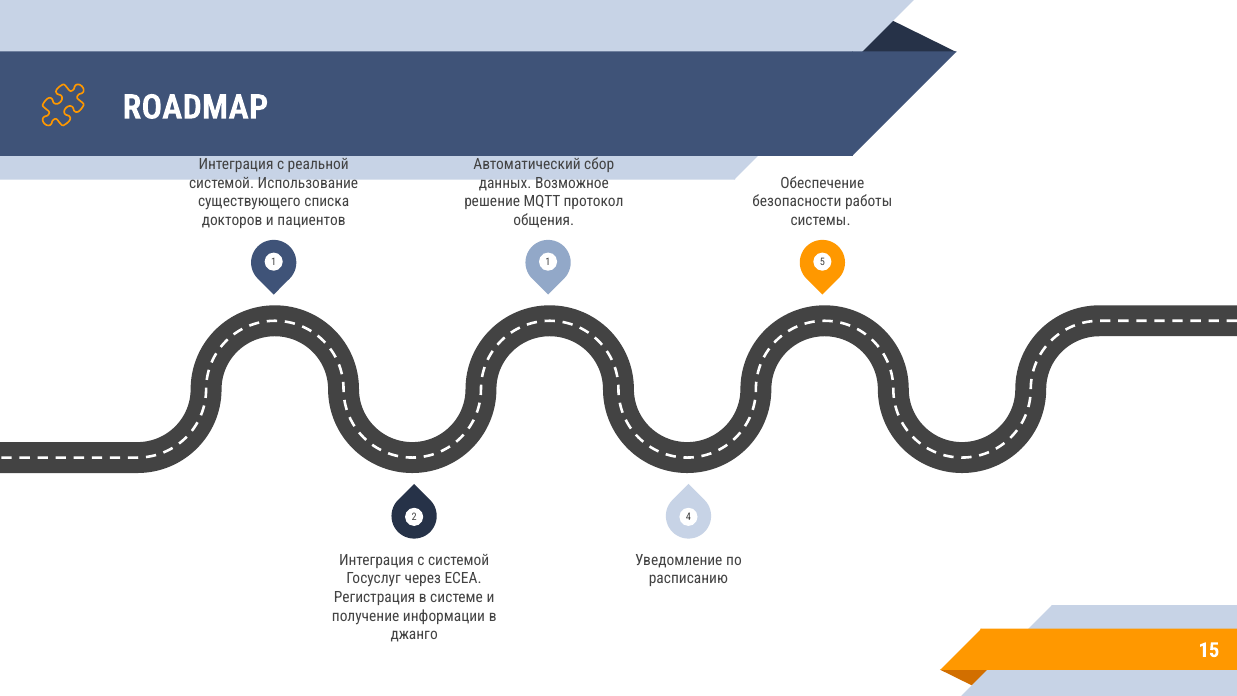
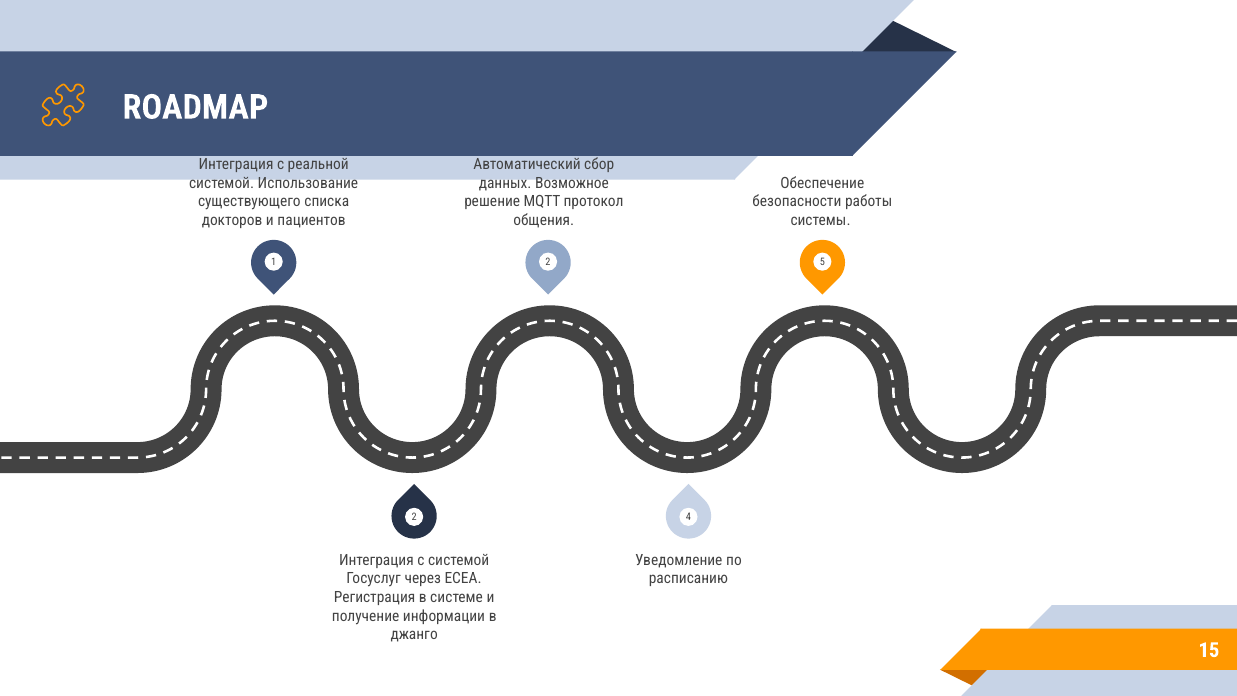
1 1: 1 -> 2 (548, 262)
